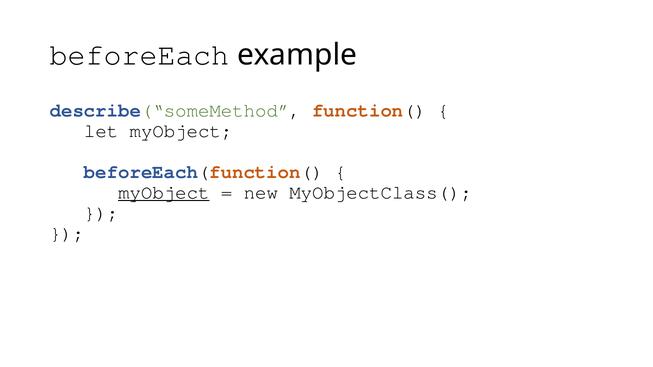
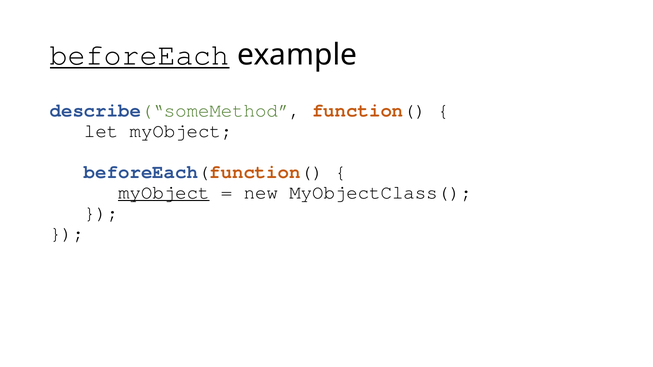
beforeEach underline: none -> present (140, 55)
